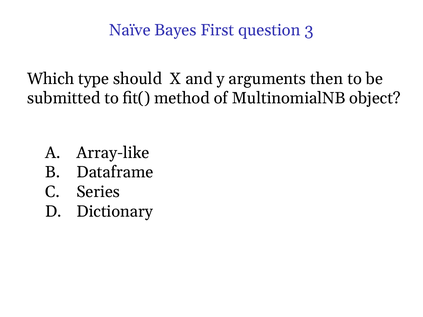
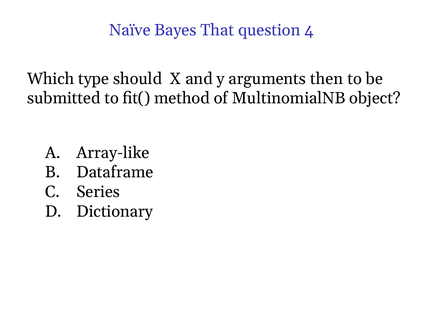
First: First -> That (217, 30)
3: 3 -> 4 (309, 30)
